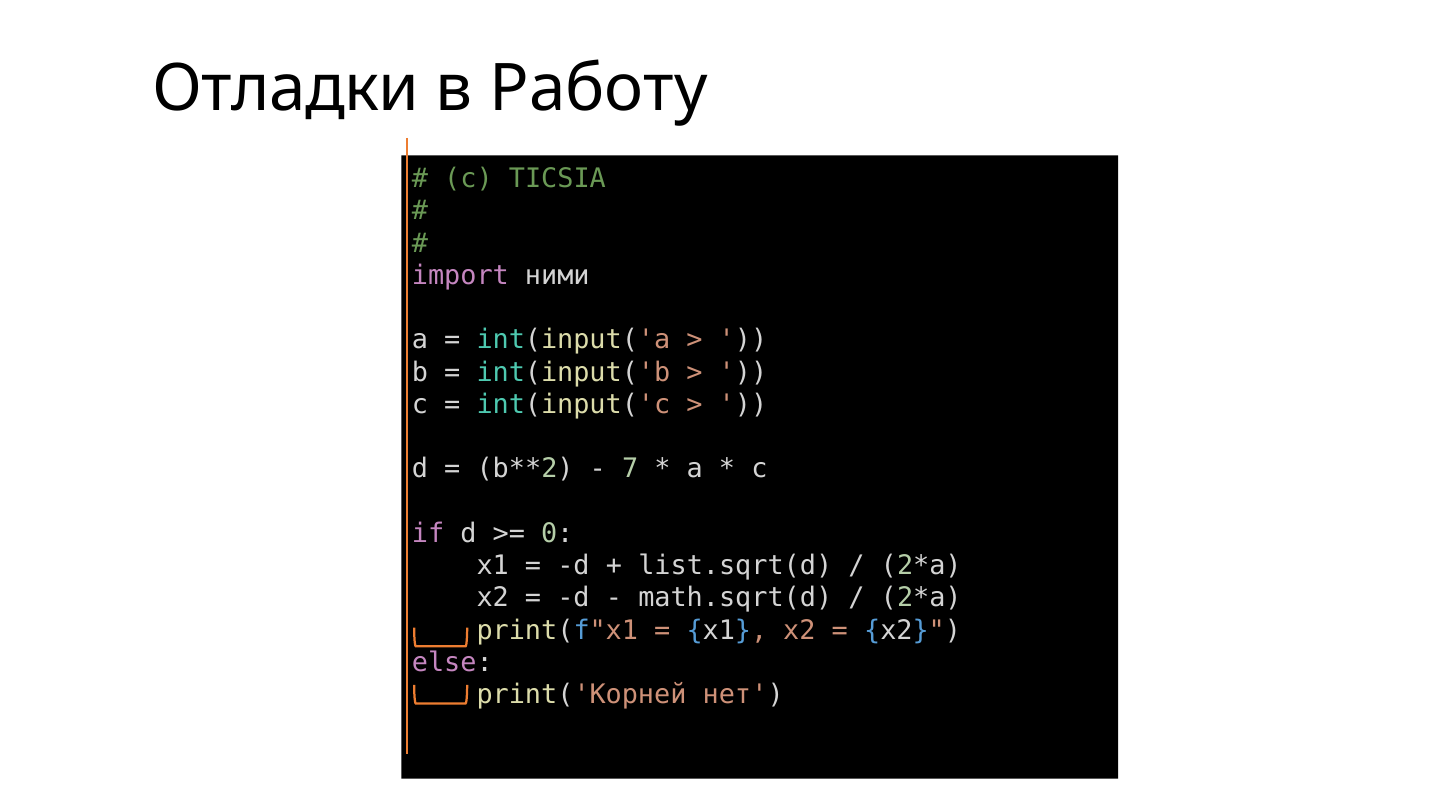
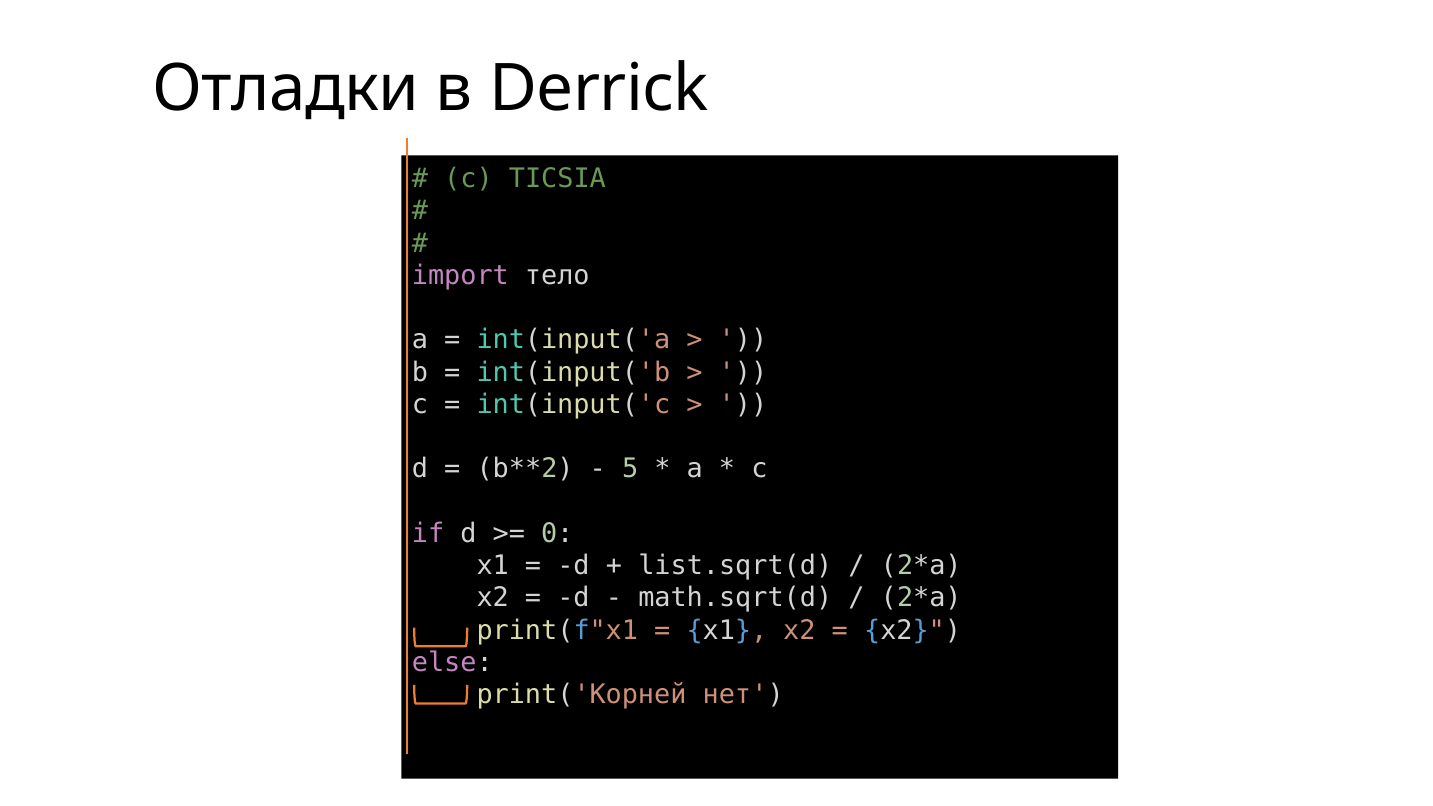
Работу: Работу -> Derrick (599, 89)
ними: ними -> тело (557, 276)
7: 7 -> 5 (630, 469)
